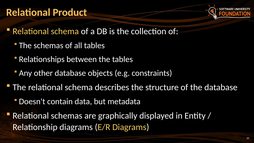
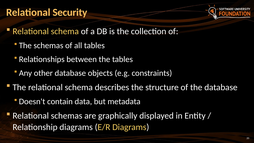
Product: Product -> Security (70, 12)
